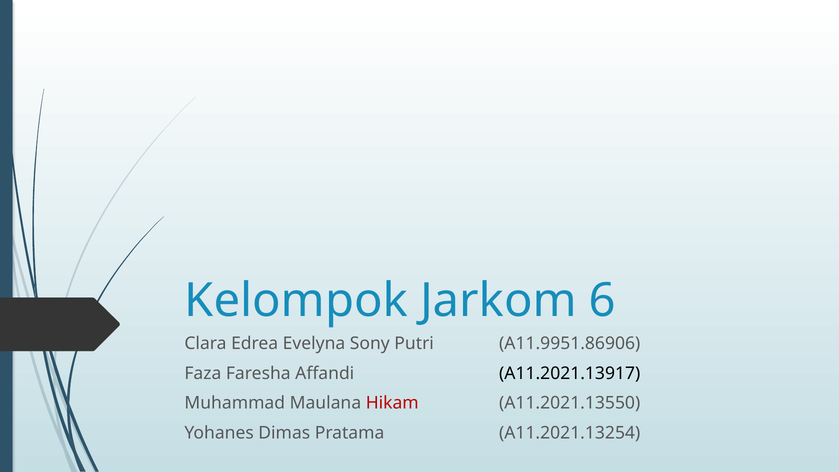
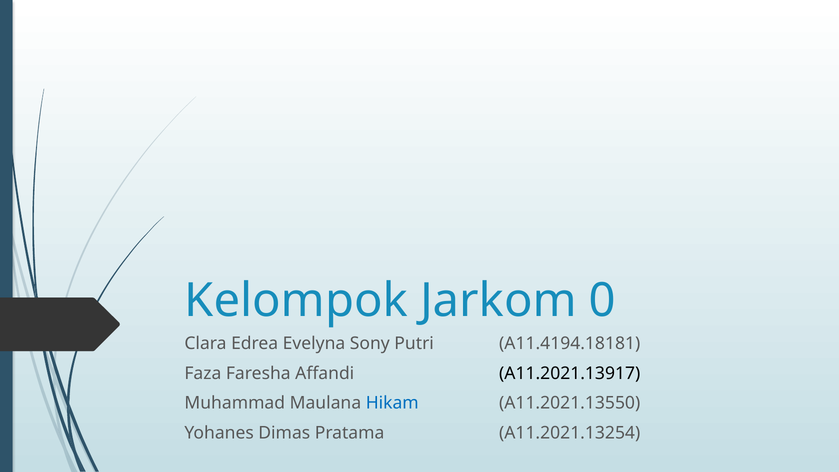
6: 6 -> 0 (602, 301)
A11.9951.86906: A11.9951.86906 -> A11.4194.18181 (570, 344)
Hikam colour: red -> blue (392, 403)
